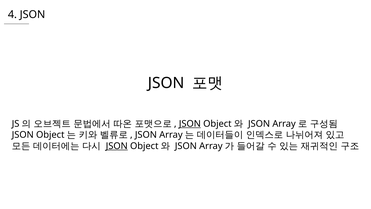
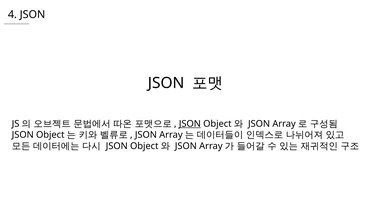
JSON underline: present -> none (117, 146)
